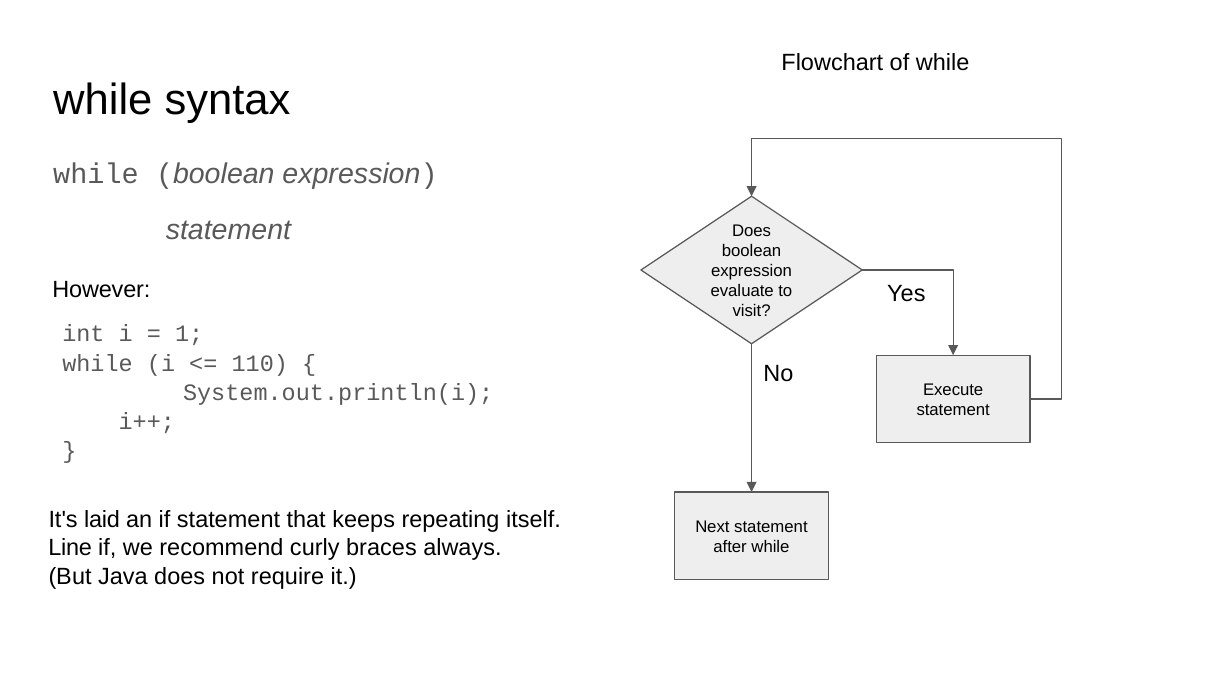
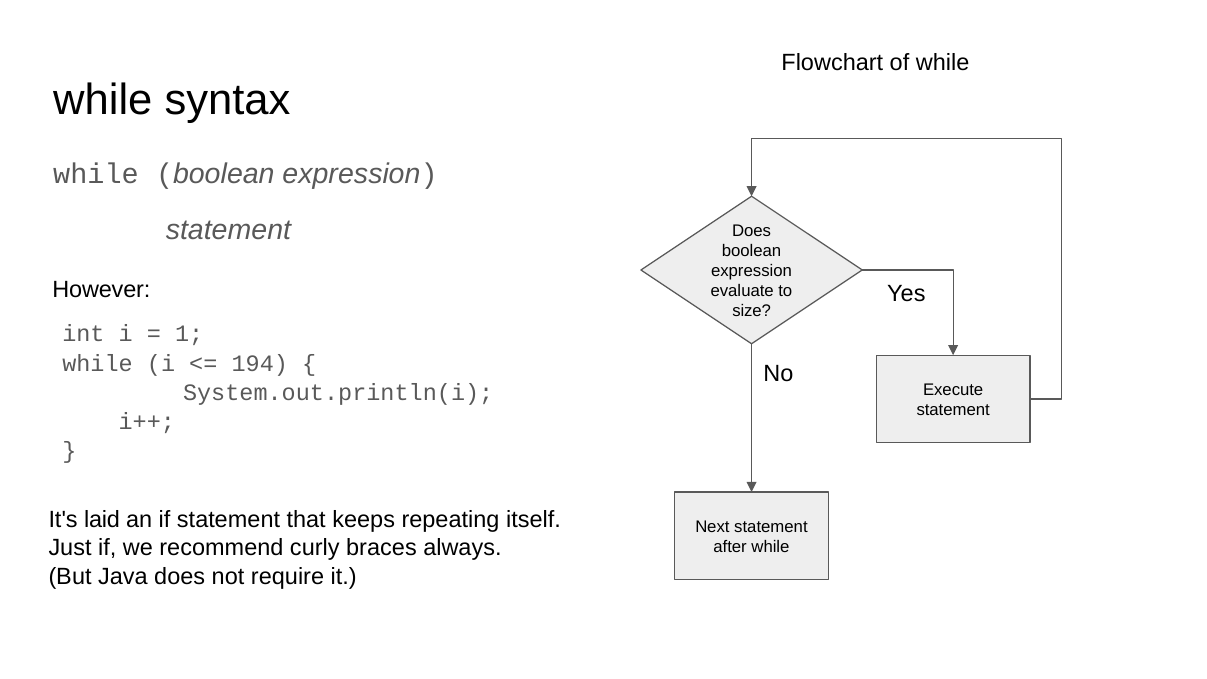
visit: visit -> size (752, 311)
110: 110 -> 194 (260, 363)
Line: Line -> Just (70, 548)
